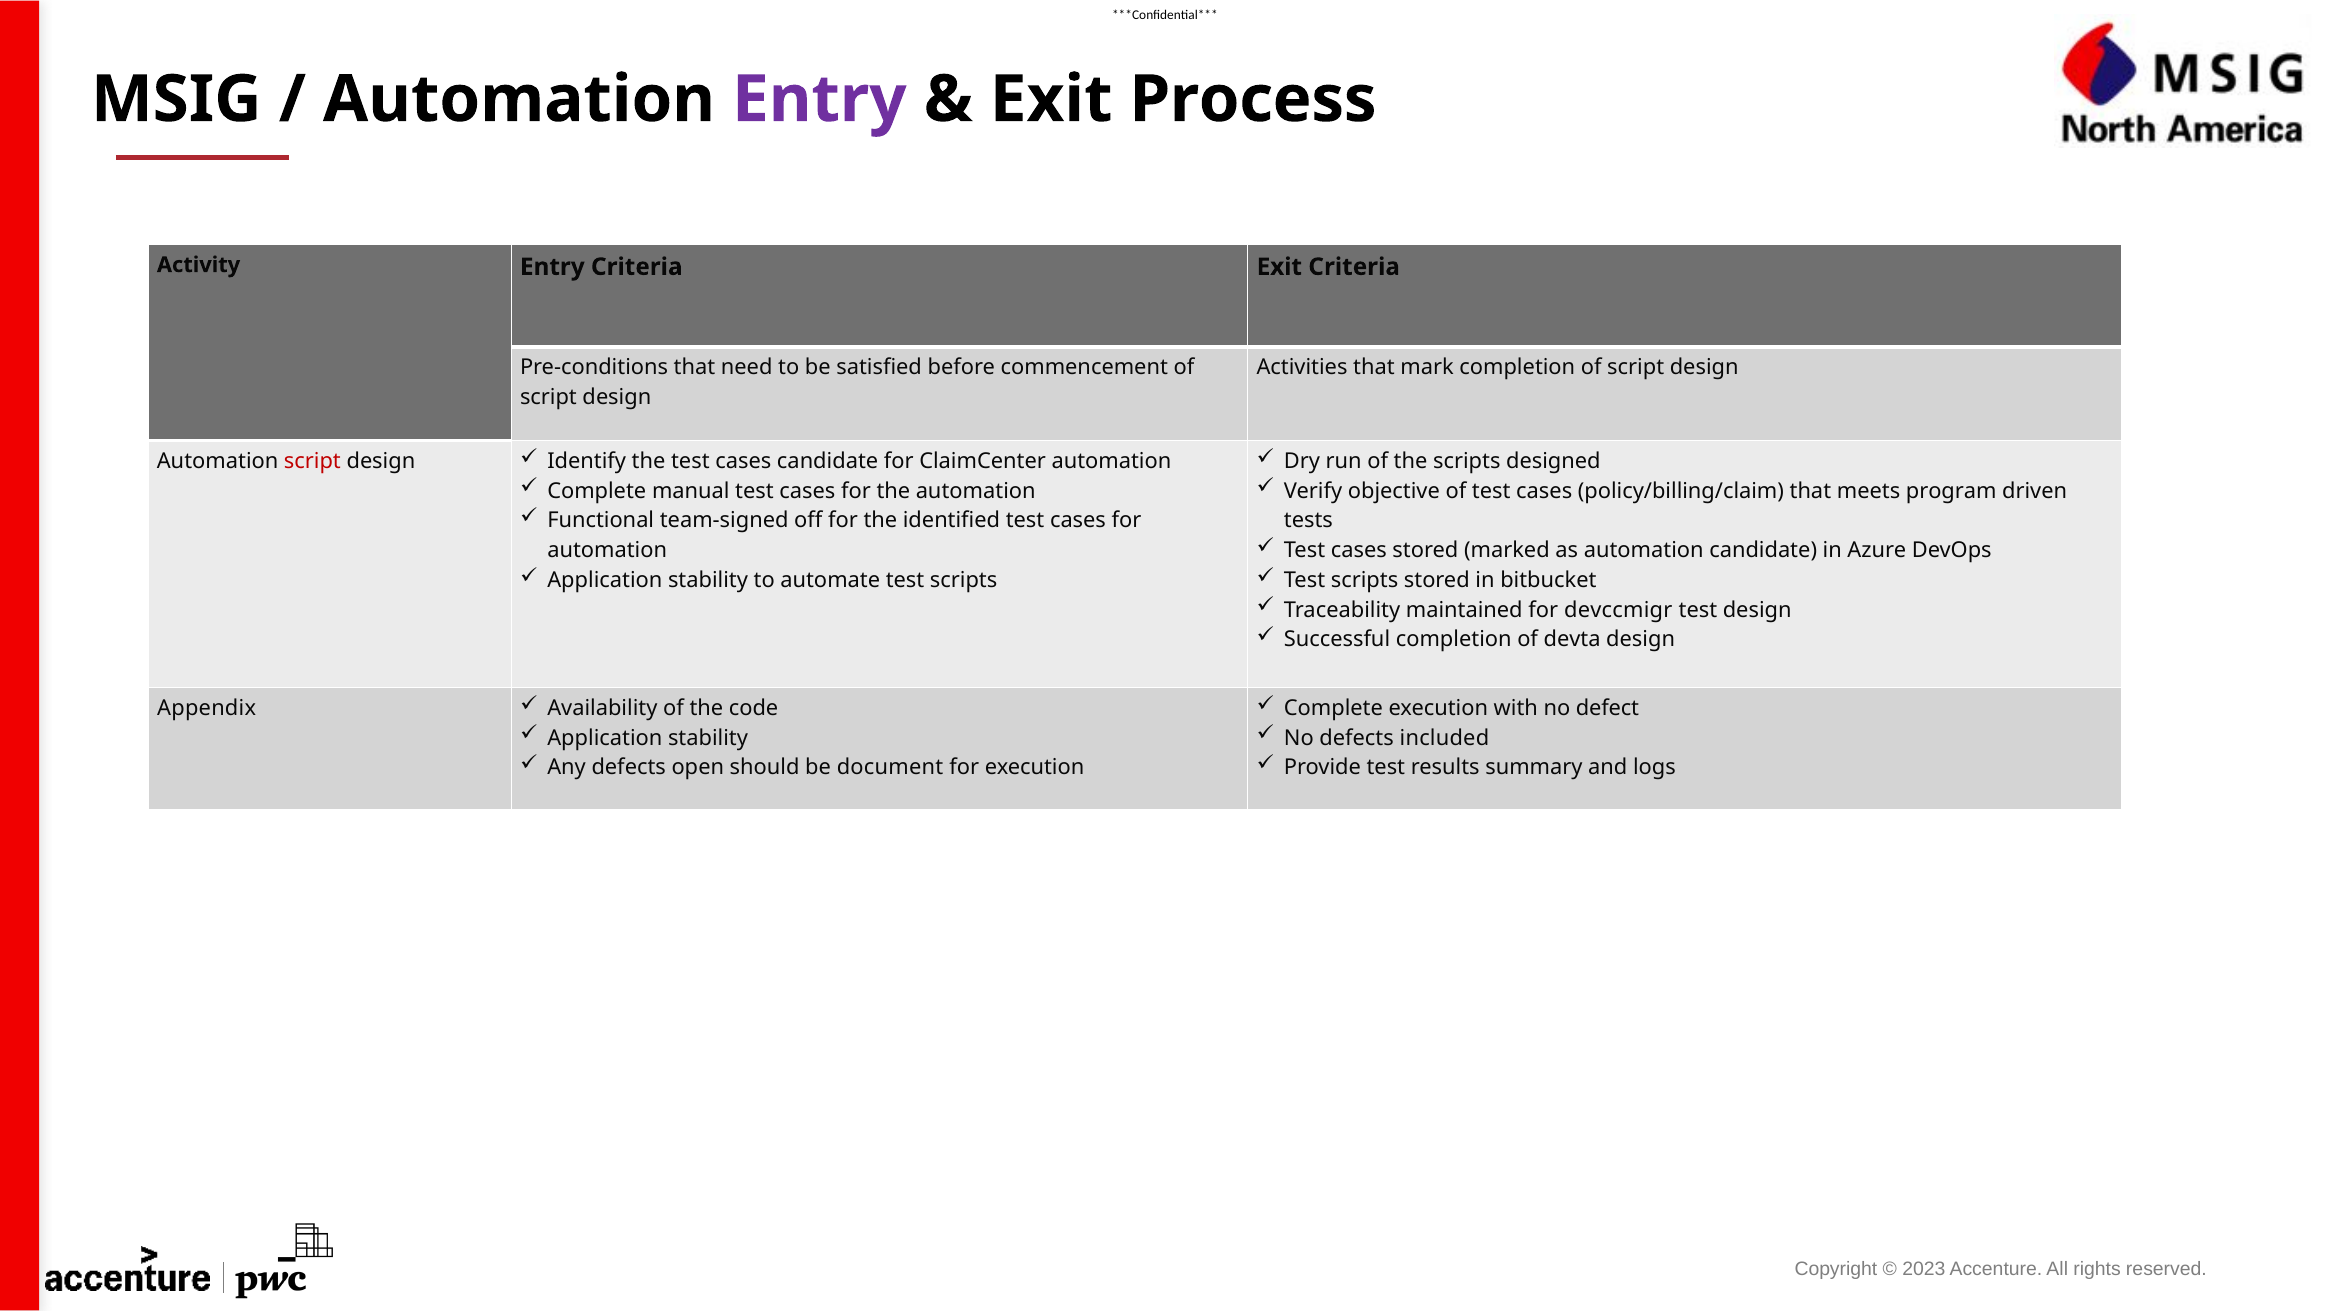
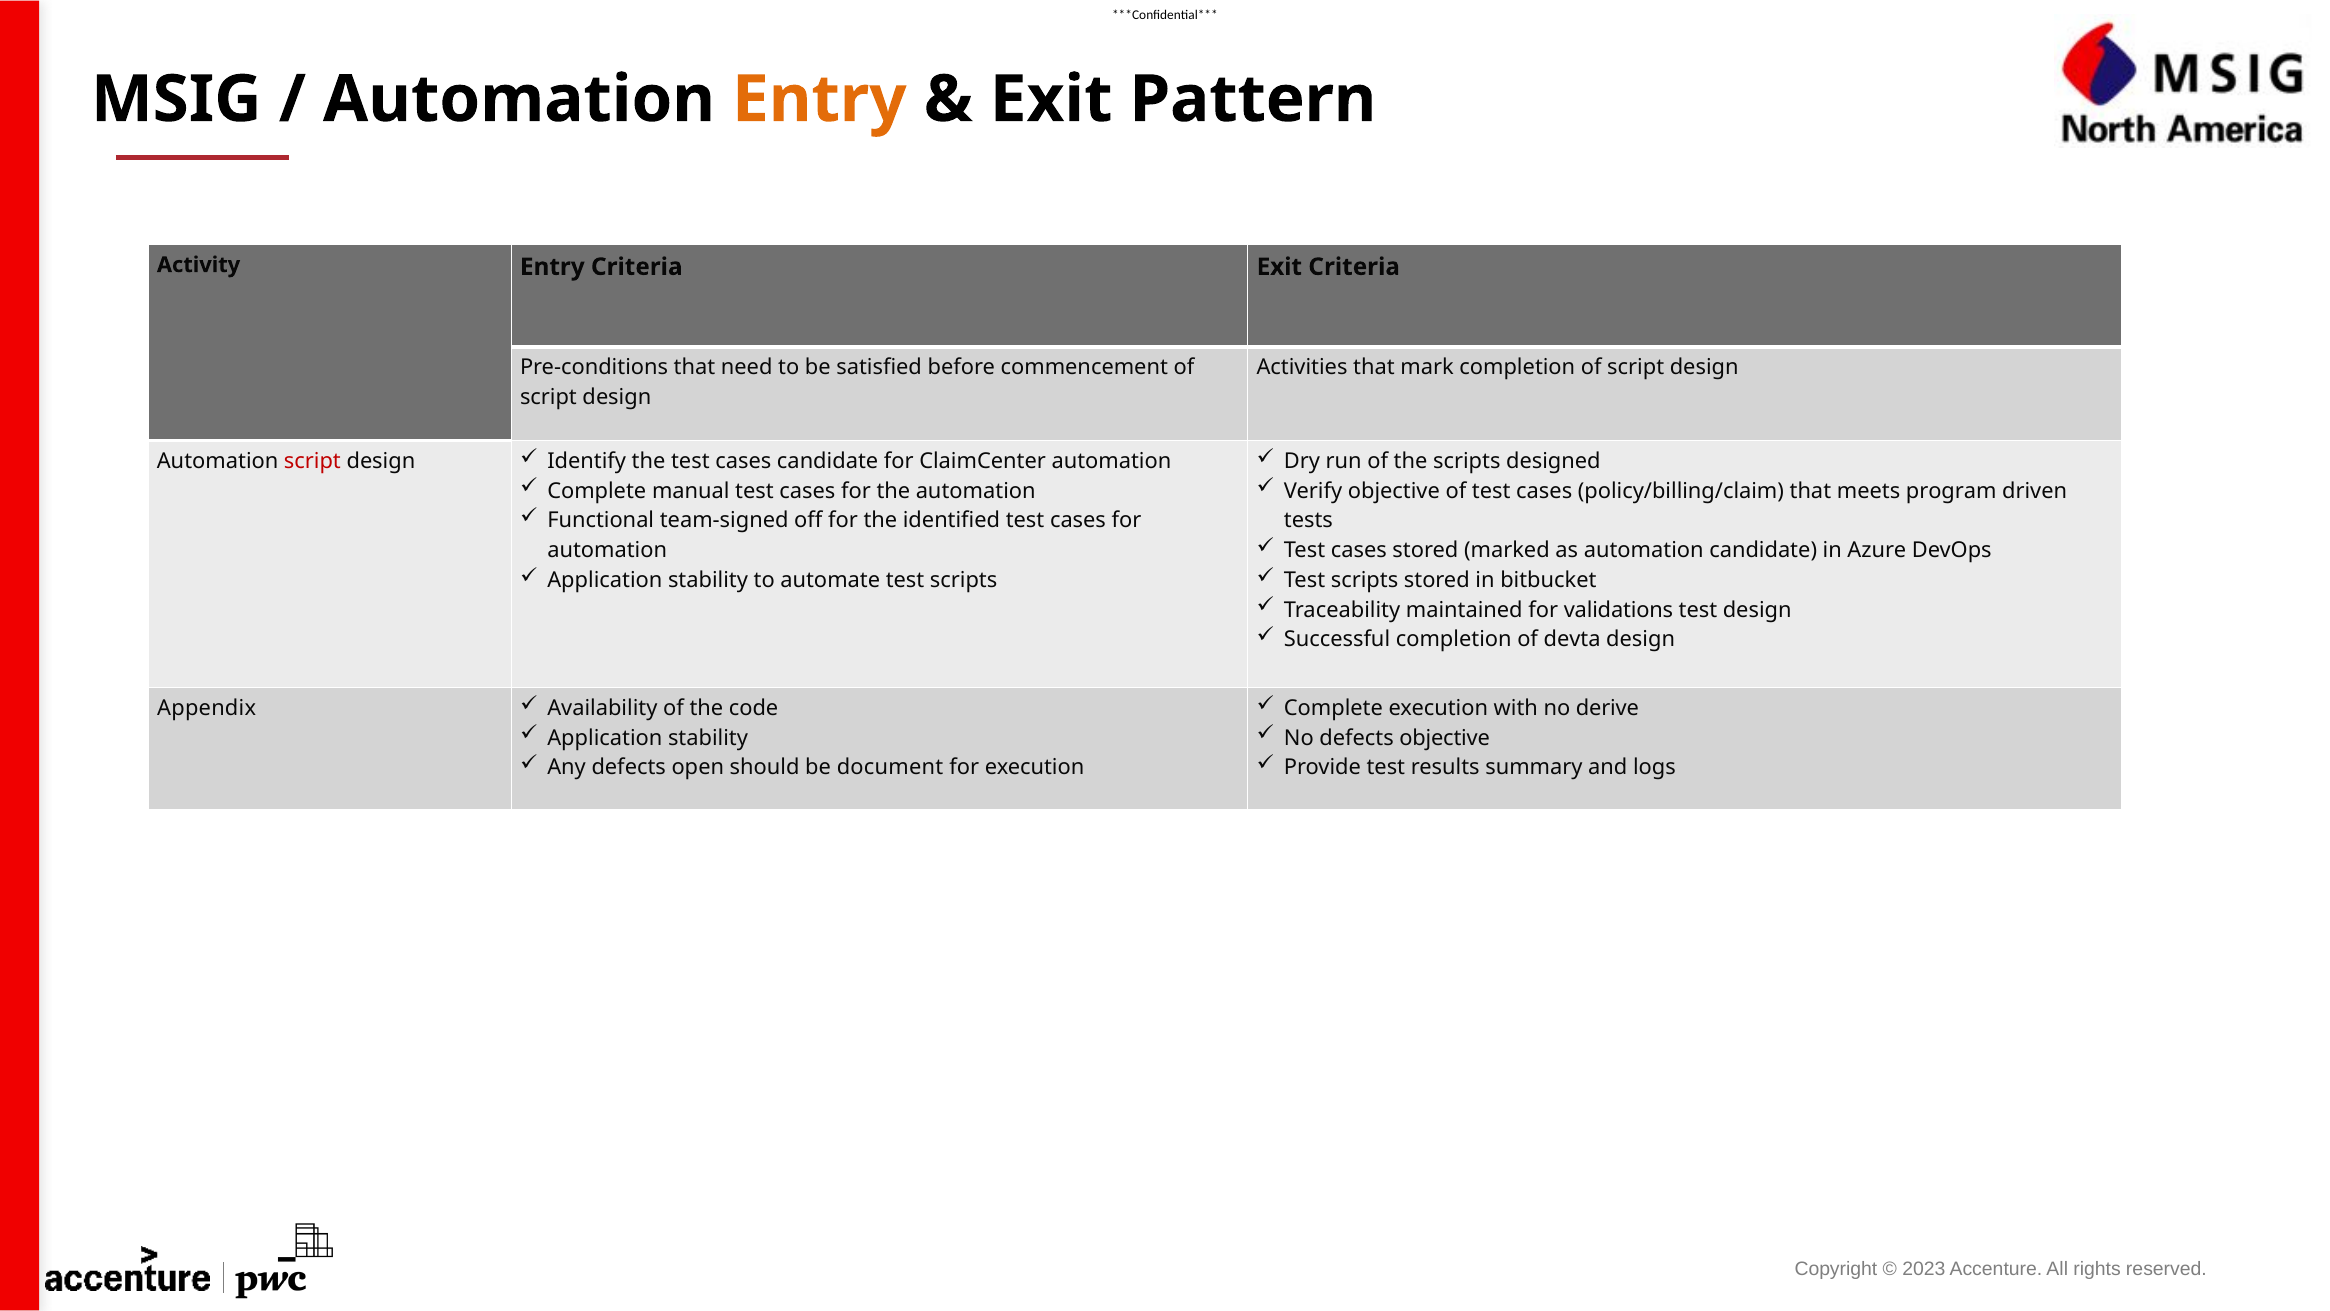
Entry colour: purple -> orange (819, 99)
Process: Process -> Pattern (1253, 99)
devccmigr: devccmigr -> validations (1618, 610)
defect: defect -> derive (1607, 708)
defects included: included -> objective (1445, 738)
